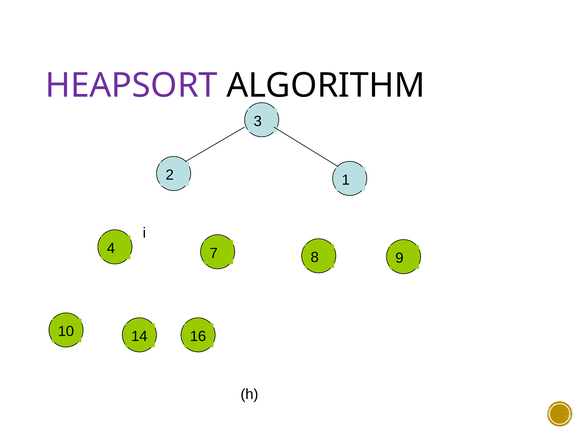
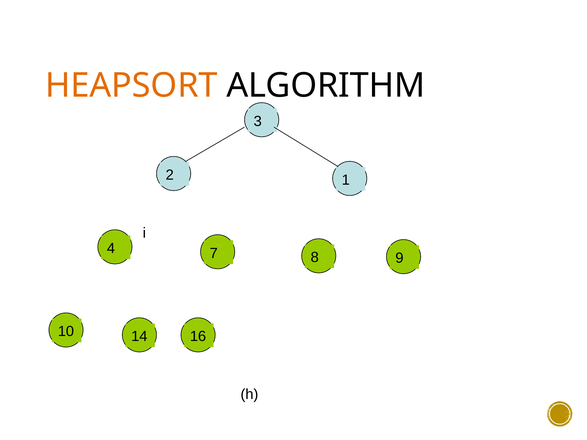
HEAPSORT colour: purple -> orange (131, 86)
